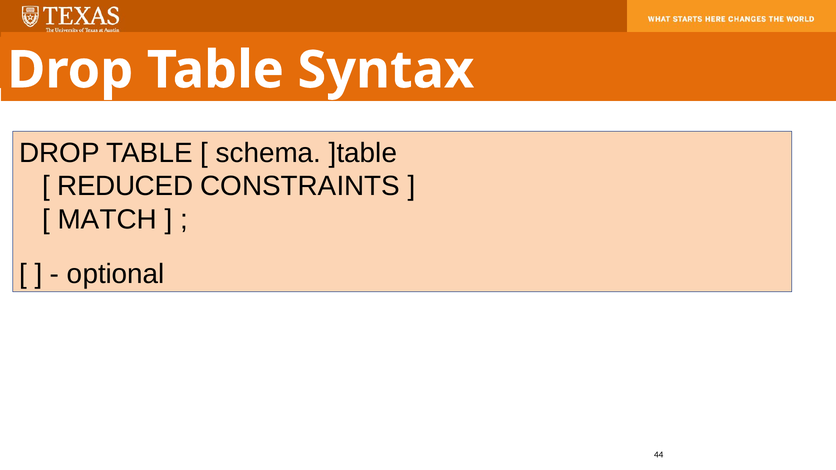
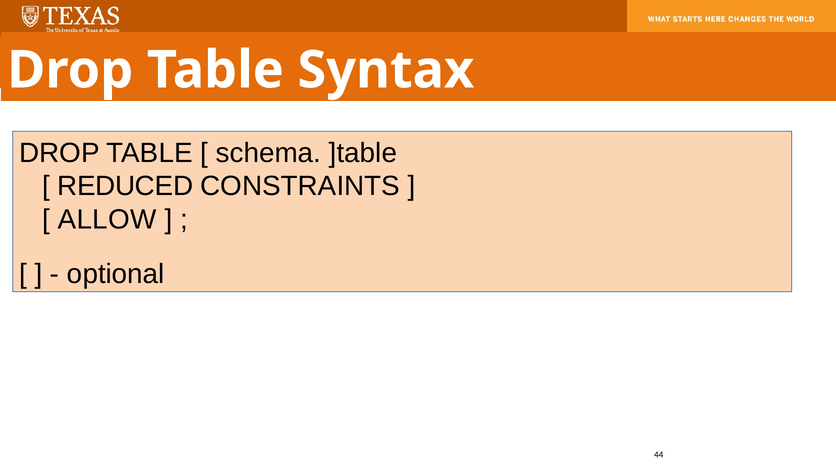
MATCH: MATCH -> ALLOW (107, 220)
